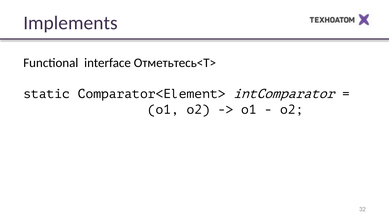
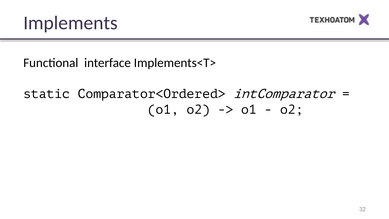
Отметьтесь<T>: Отметьтесь<T> -> Implements<T> (175, 63)
Comparator<Element>: Comparator<Element> -> Comparator<Ordered> (152, 94)
